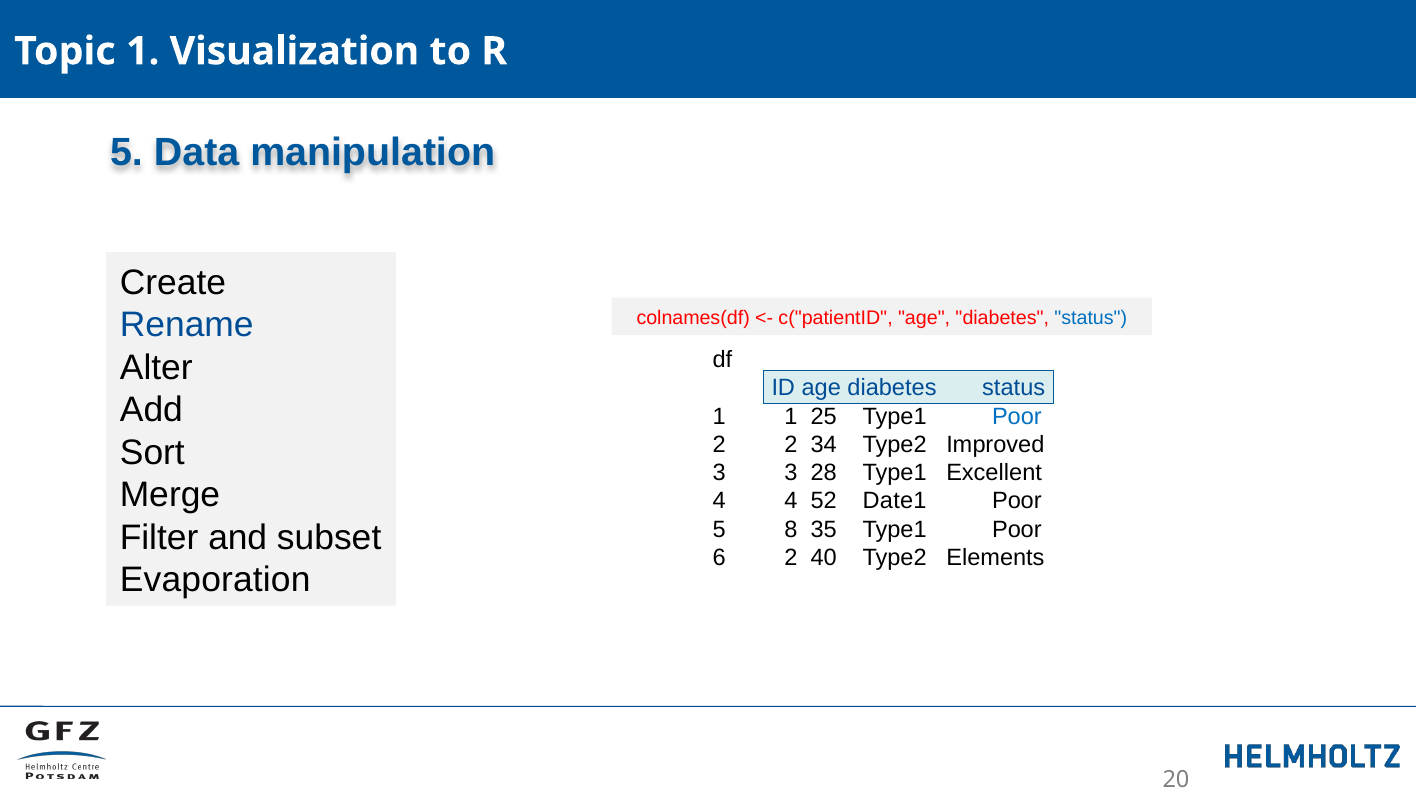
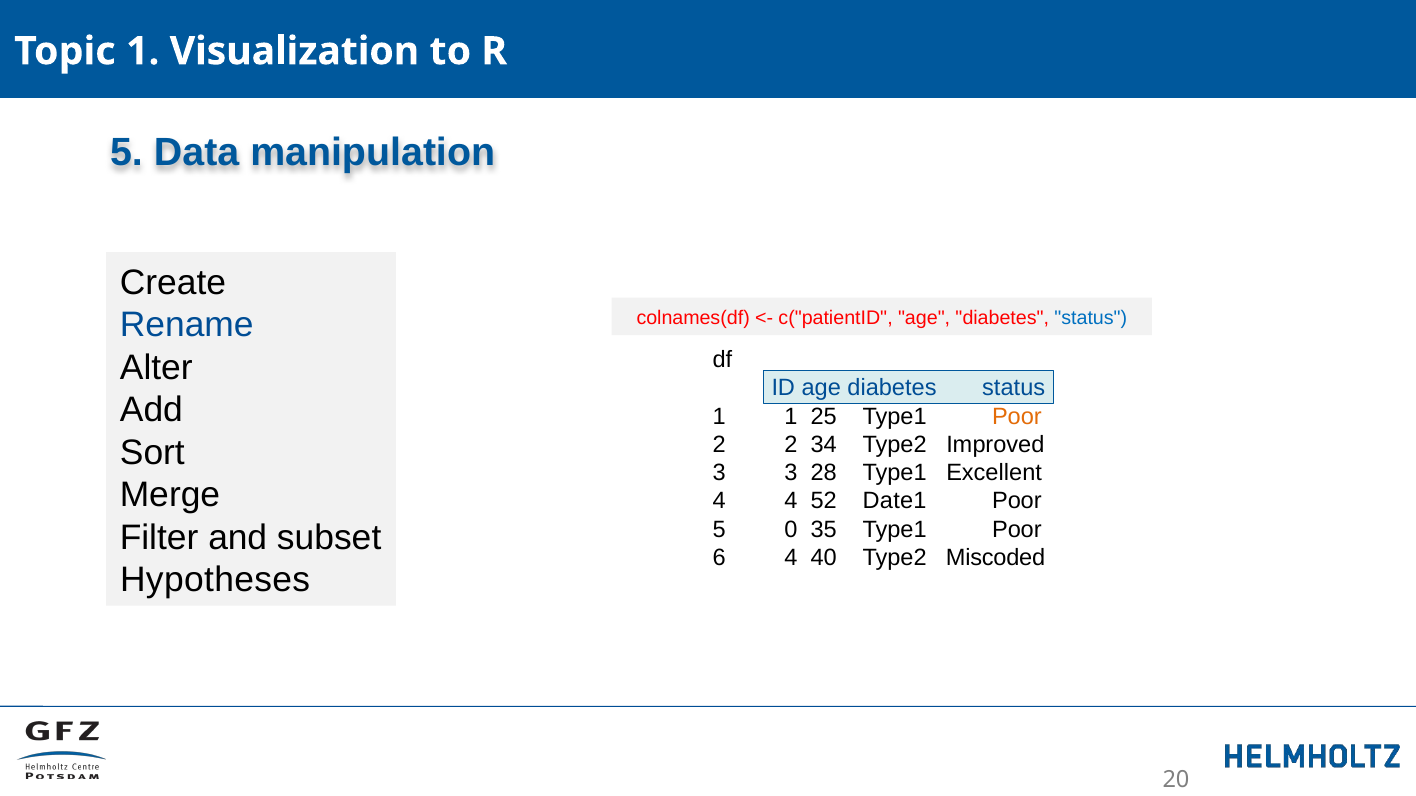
Poor colour: blue -> orange (1017, 417)
8: 8 -> 0 (791, 530)
6 2: 2 -> 4 (791, 558)
Elements: Elements -> Miscoded (996, 558)
Evaporation: Evaporation -> Hypotheses (215, 580)
